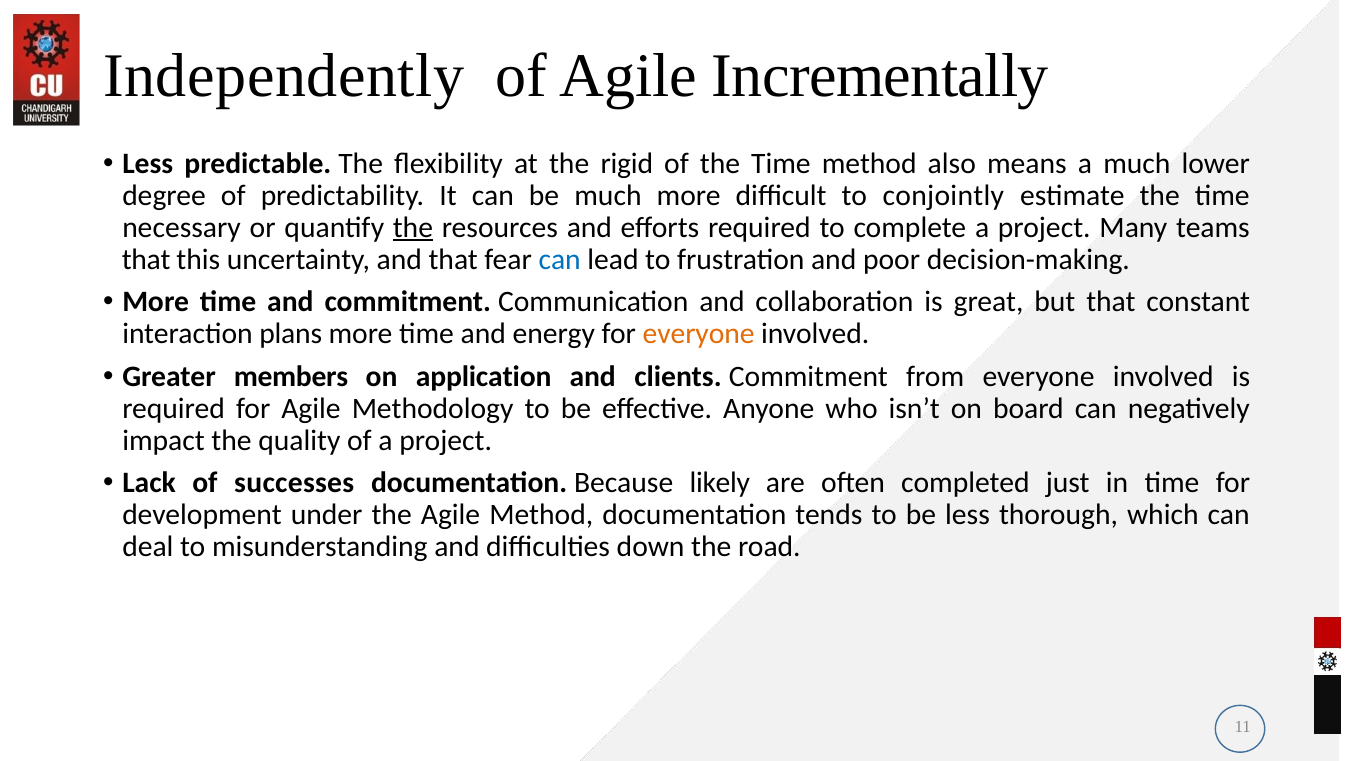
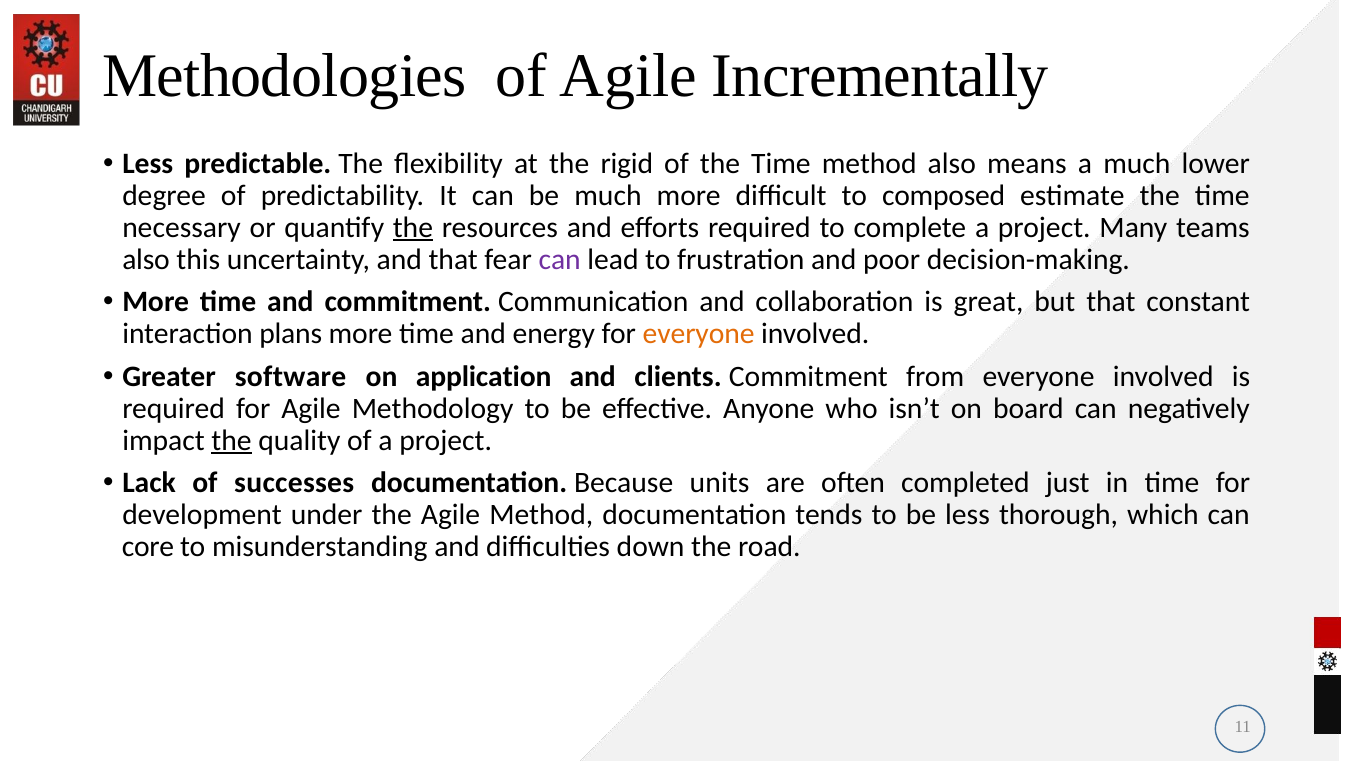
Independently: Independently -> Methodologies (284, 77)
conjointly: conjointly -> composed (944, 196)
that: that -> also (146, 260)
can colour: blue -> purple (560, 260)
members: members -> software (291, 377)
the underline: none -> present (232, 441)
likely: likely -> units (720, 483)
deal: deal -> core (148, 547)
